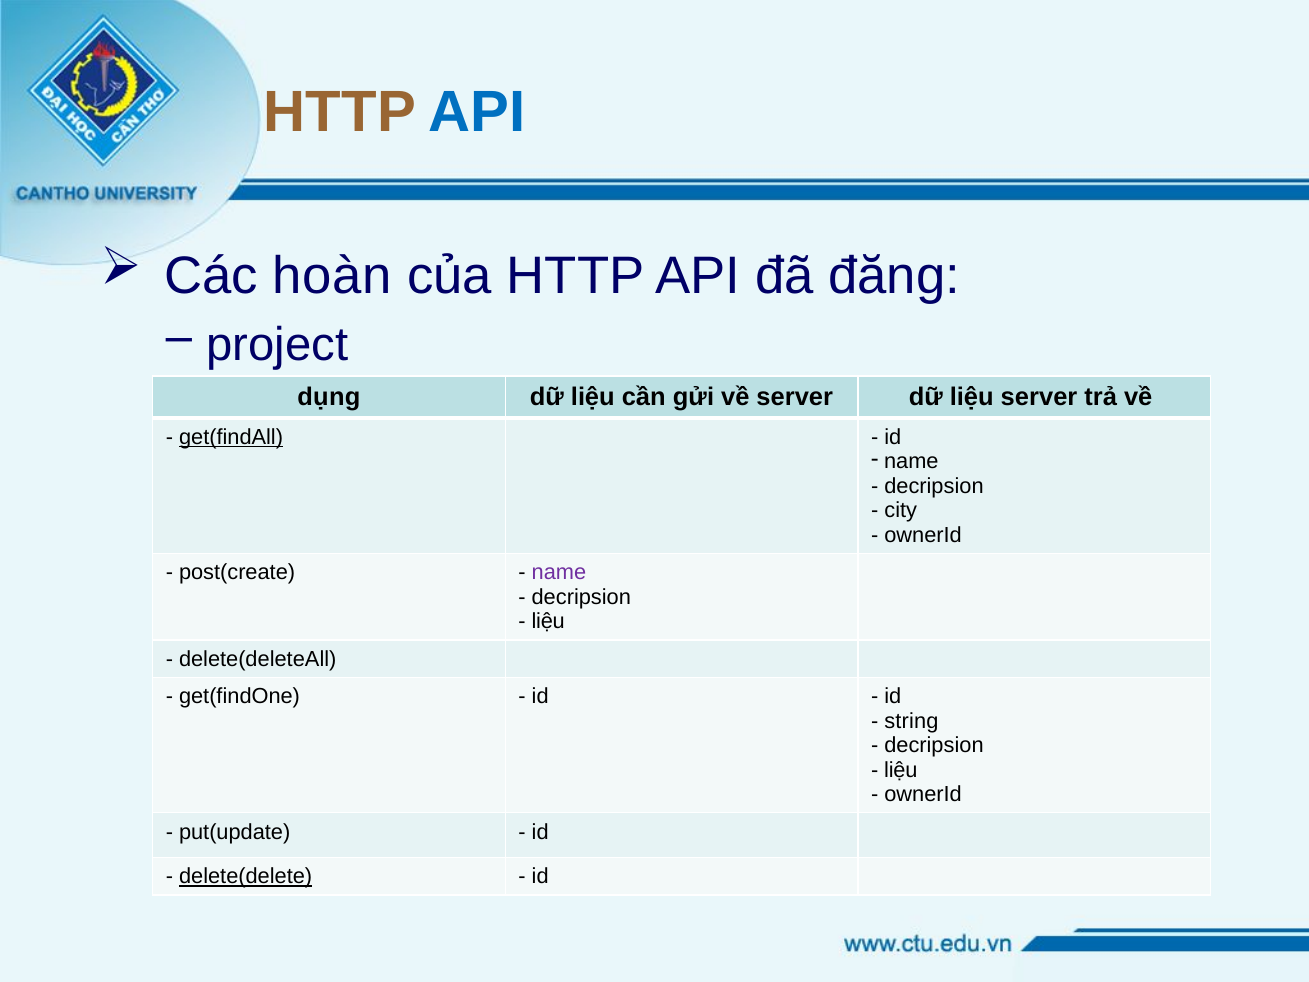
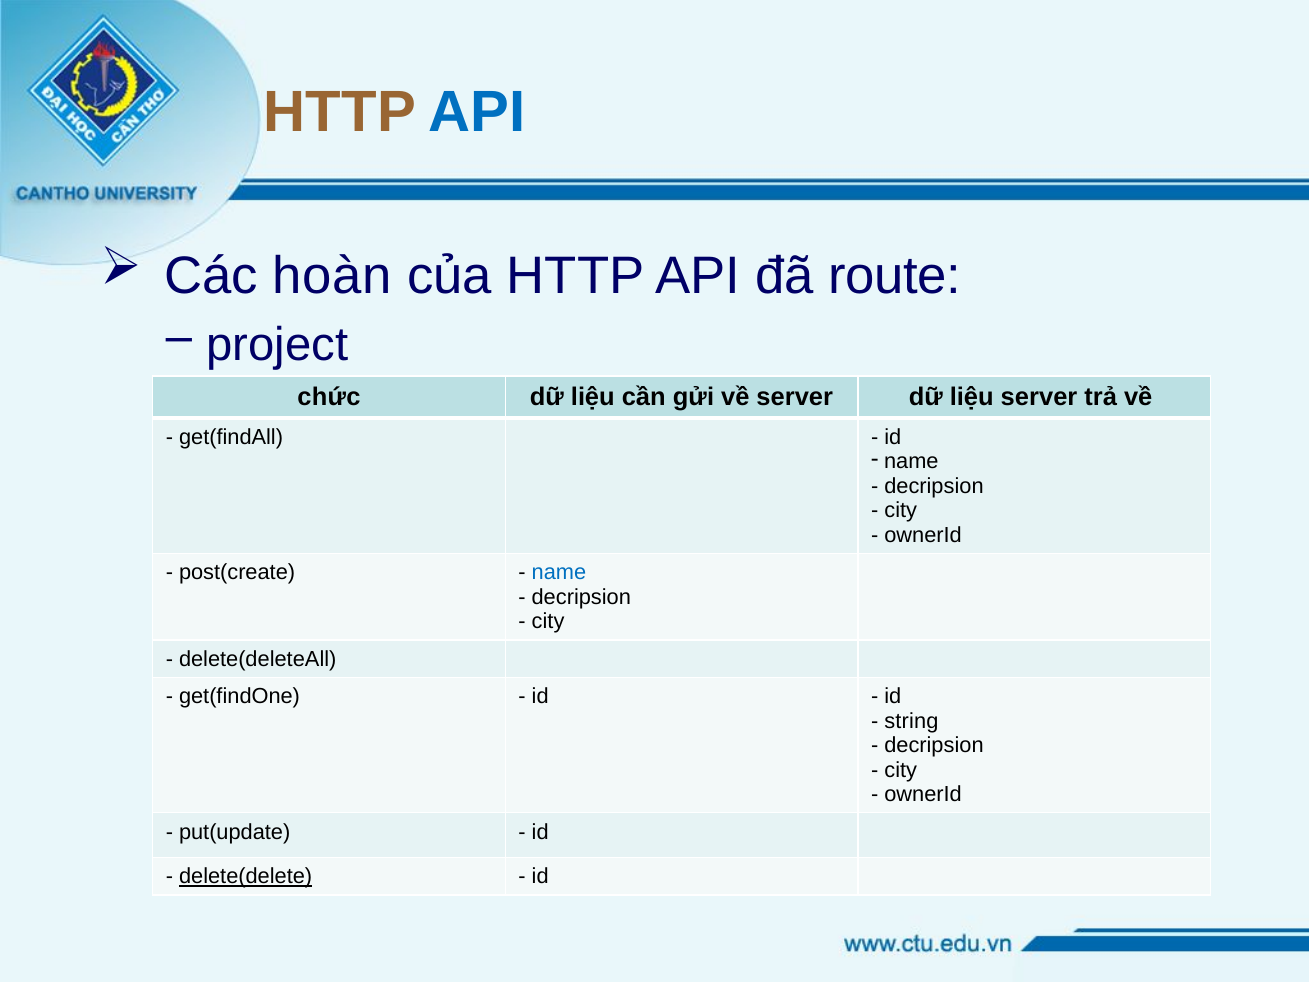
đăng: đăng -> route (894, 276)
dụng: dụng -> chức (329, 397)
get(findAll underline: present -> none (231, 437)
name colour: purple -> blue (559, 572)
liệu: liệu -> city (548, 621)
liệu: liệu -> city (901, 770)
